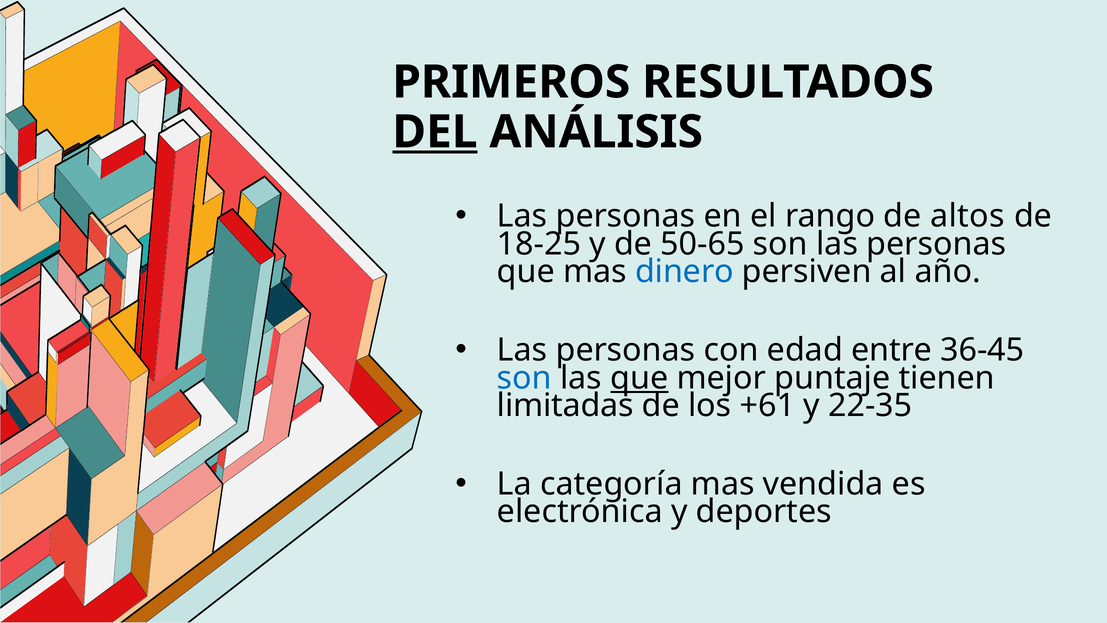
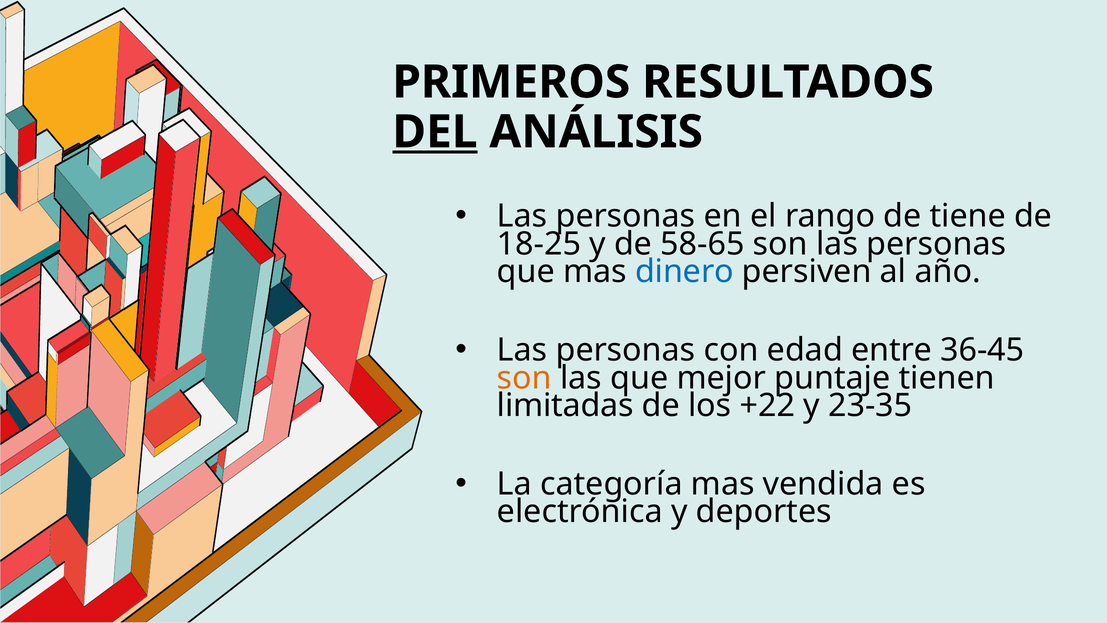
altos: altos -> tiene (968, 216)
50-65: 50-65 -> 58-65 (703, 244)
son colour: blue -> orange (524, 378)
que underline: present -> none (639, 378)
+61: +61 -> +22 (767, 405)
22-35: 22-35 -> 23-35 (870, 405)
